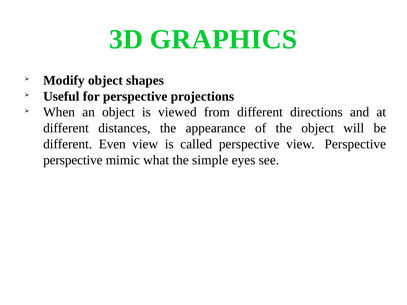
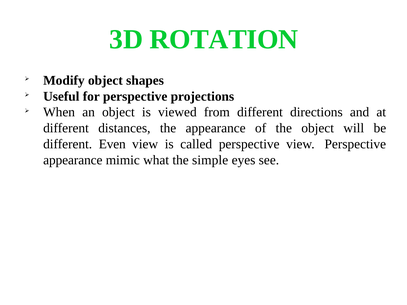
GRAPHICS: GRAPHICS -> ROTATION (224, 40)
perspective: perspective -> appearance (73, 160)
